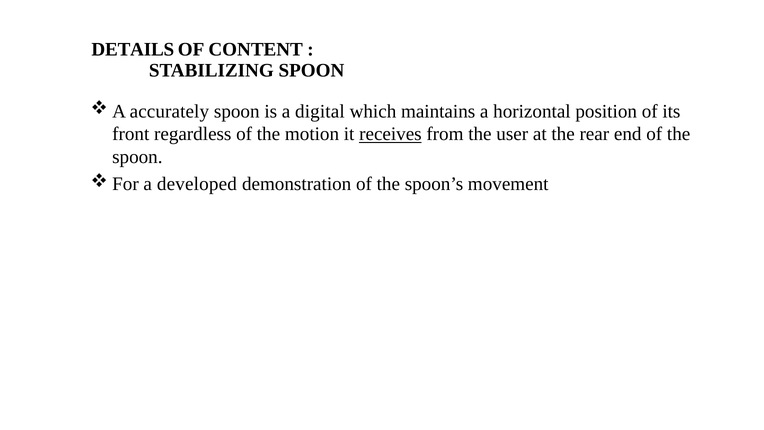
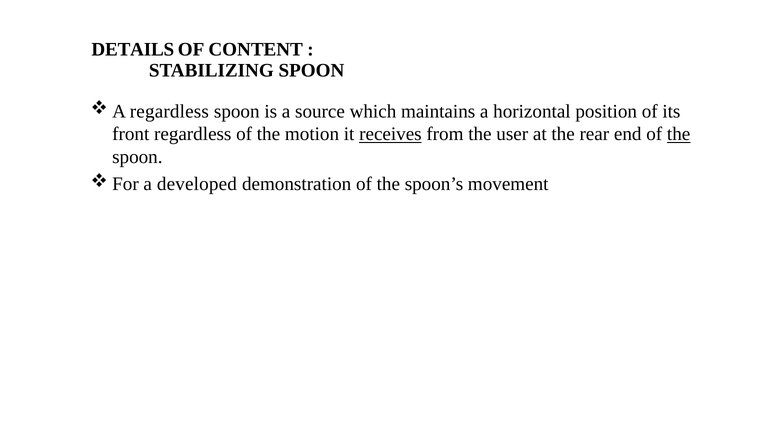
accurately: accurately -> regardless (169, 111)
digital: digital -> source (320, 111)
the underline: none -> present (679, 134)
